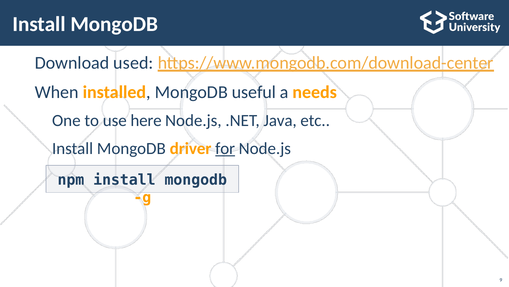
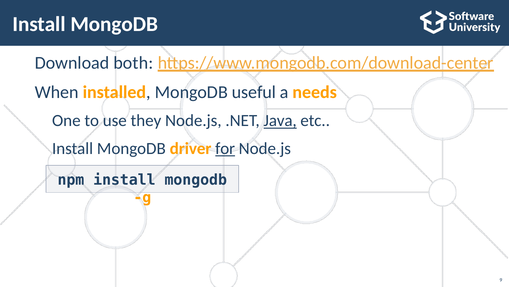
used: used -> both (133, 63)
here: here -> they (146, 120)
Java underline: none -> present (280, 120)
